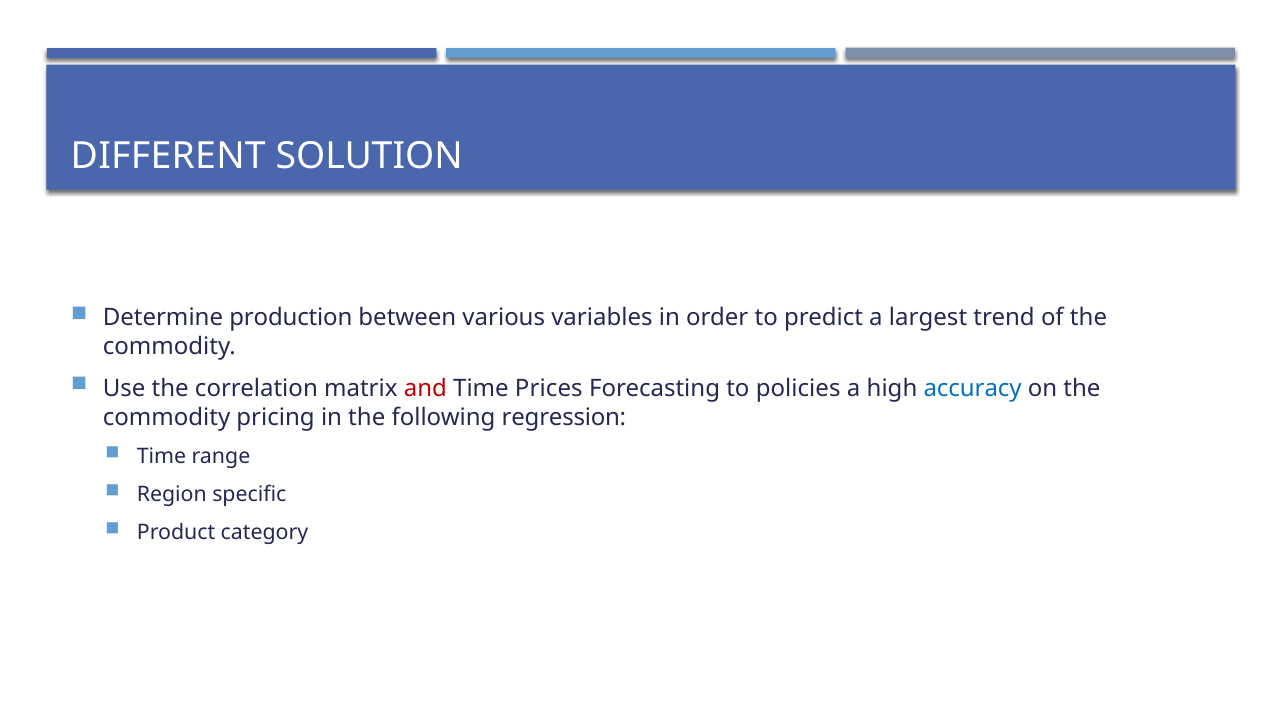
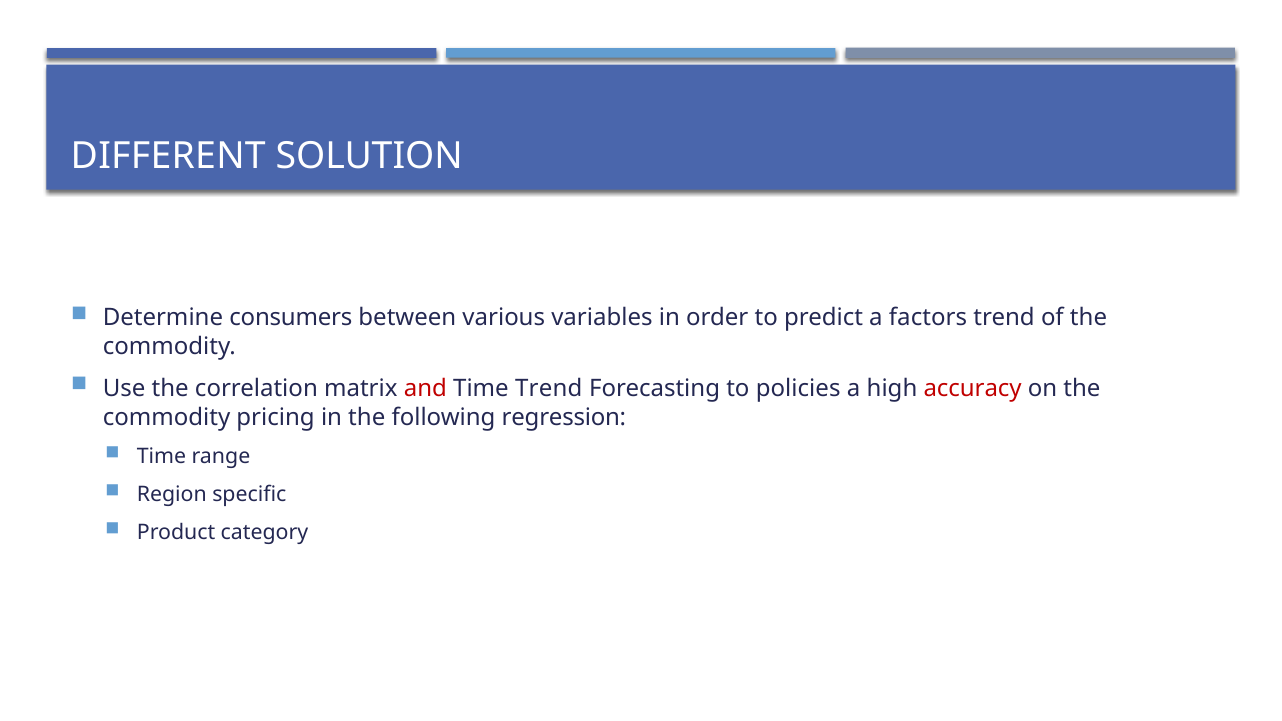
production: production -> consumers (291, 318)
largest: largest -> factors (928, 318)
Time Prices: Prices -> Trend (549, 388)
accuracy colour: blue -> red (973, 388)
